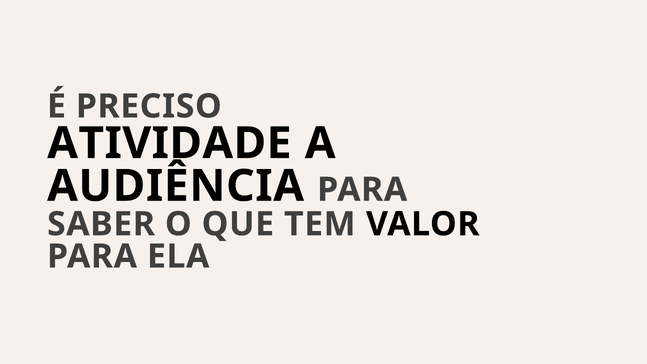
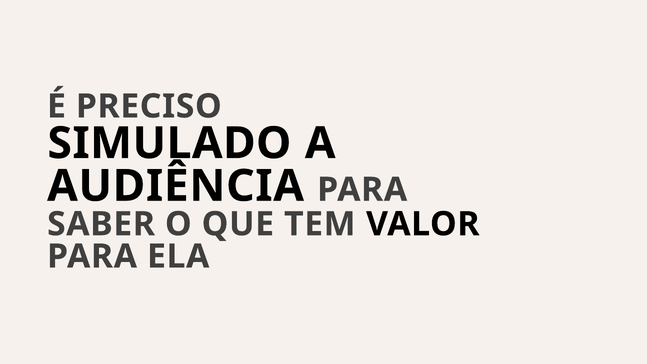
ATIVIDADE: ATIVIDADE -> SIMULADO (169, 143)
